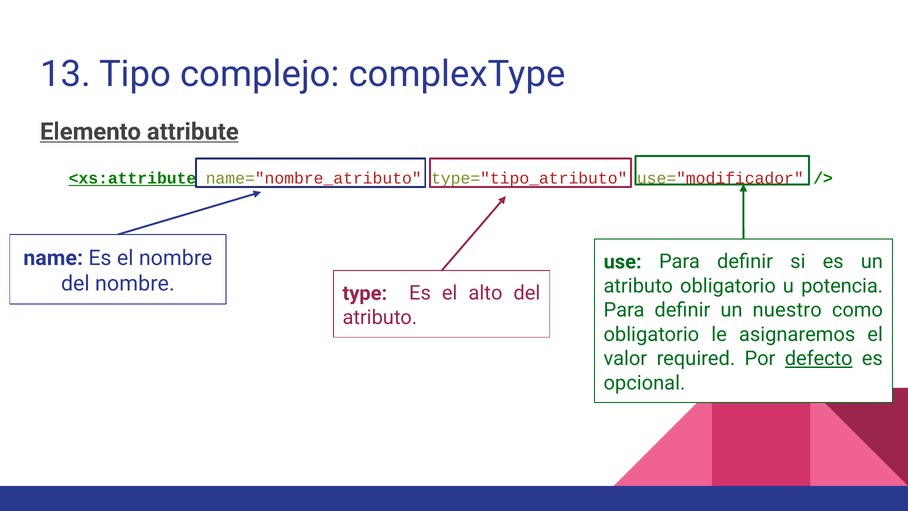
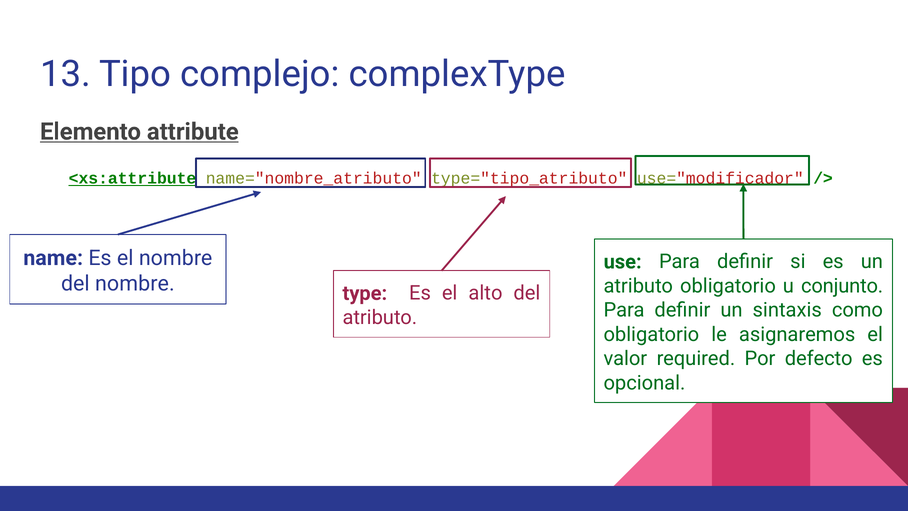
potencia: potencia -> conjunto (842, 286)
nuestro: nuestro -> sintaxis (787, 310)
defecto underline: present -> none (819, 358)
